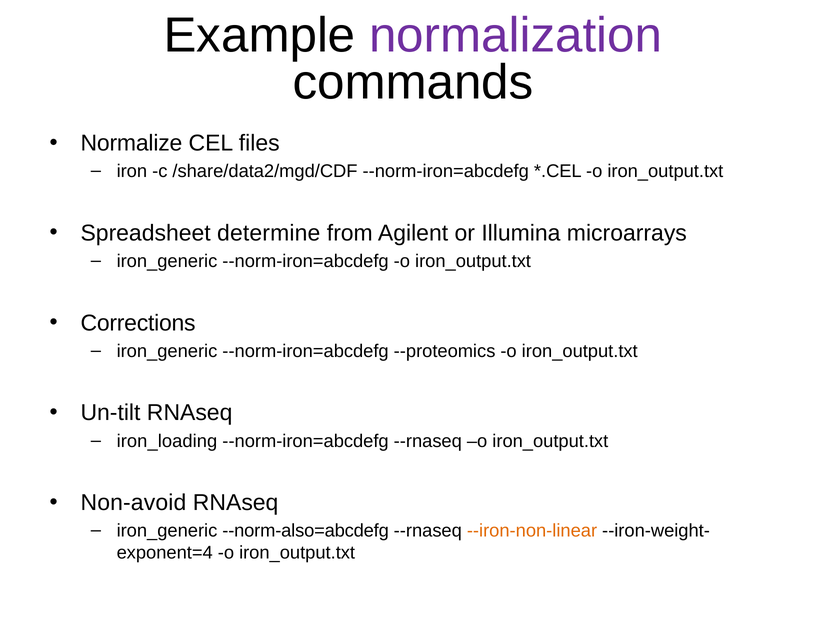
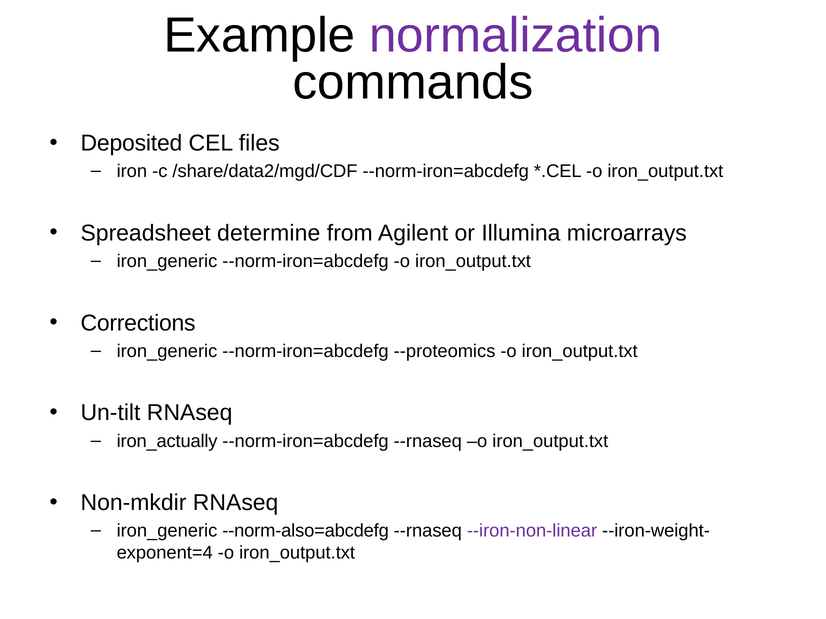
Normalize: Normalize -> Deposited (131, 143)
iron_loading: iron_loading -> iron_actually (167, 441)
Non-avoid: Non-avoid -> Non-mkdir (133, 503)
--iron-non-linear colour: orange -> purple (532, 531)
